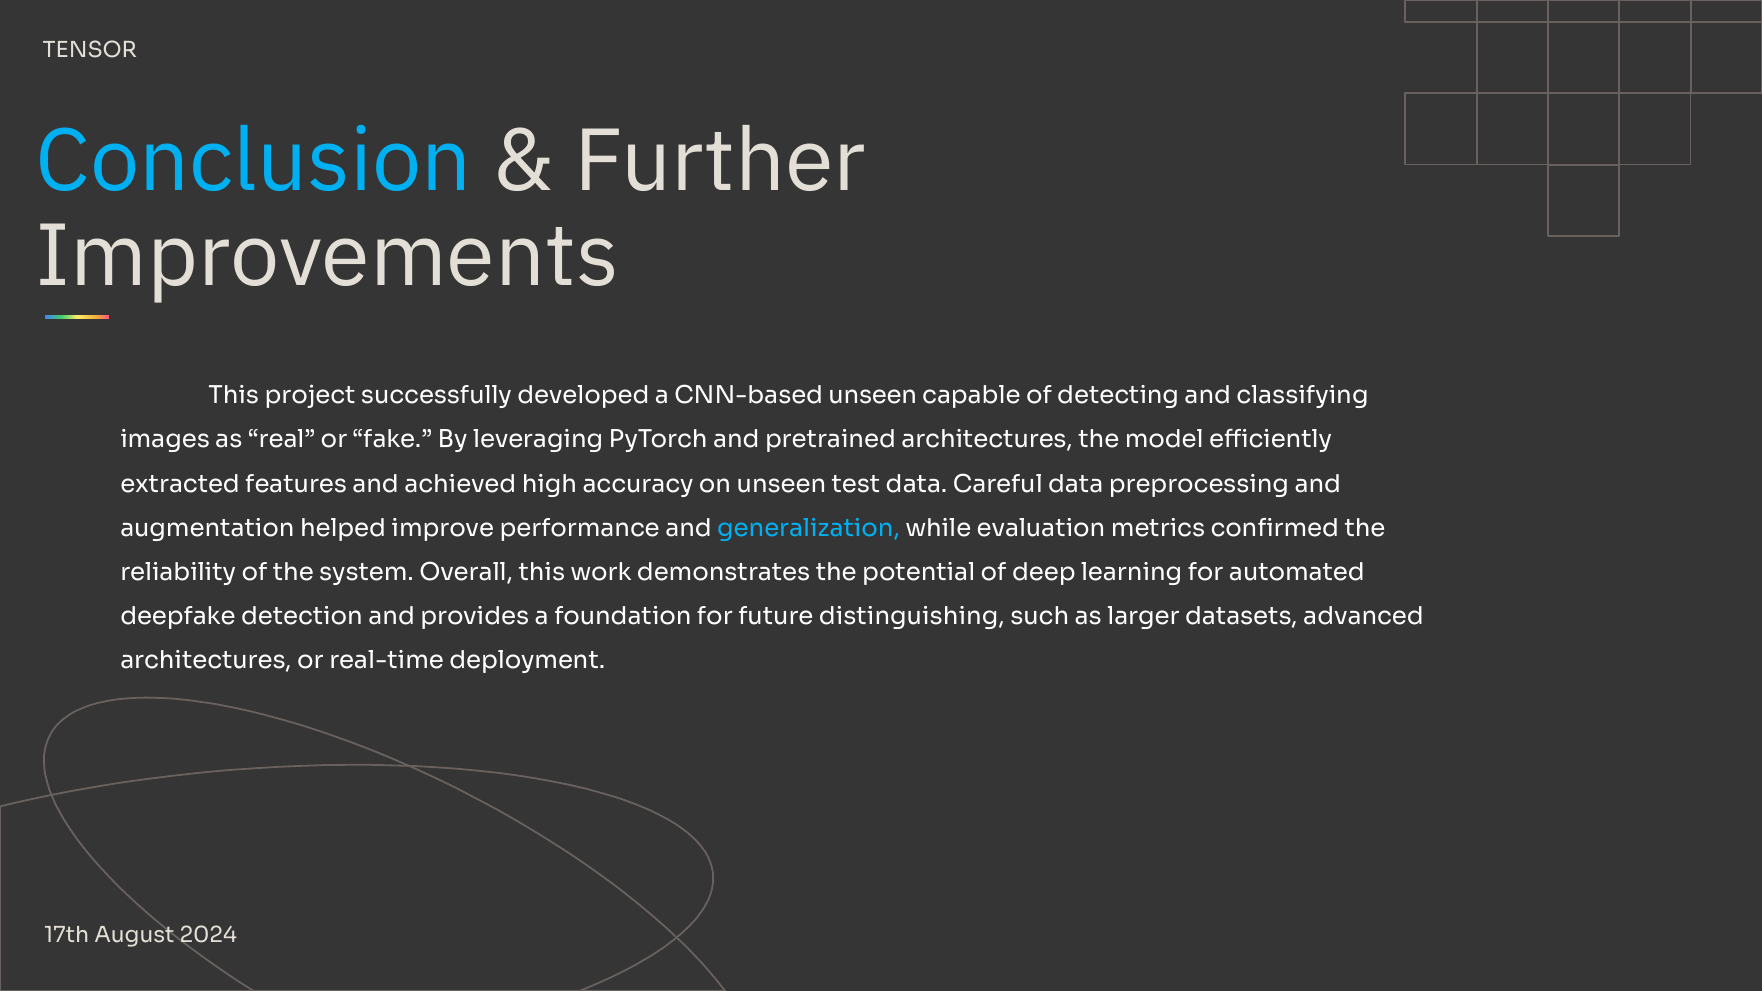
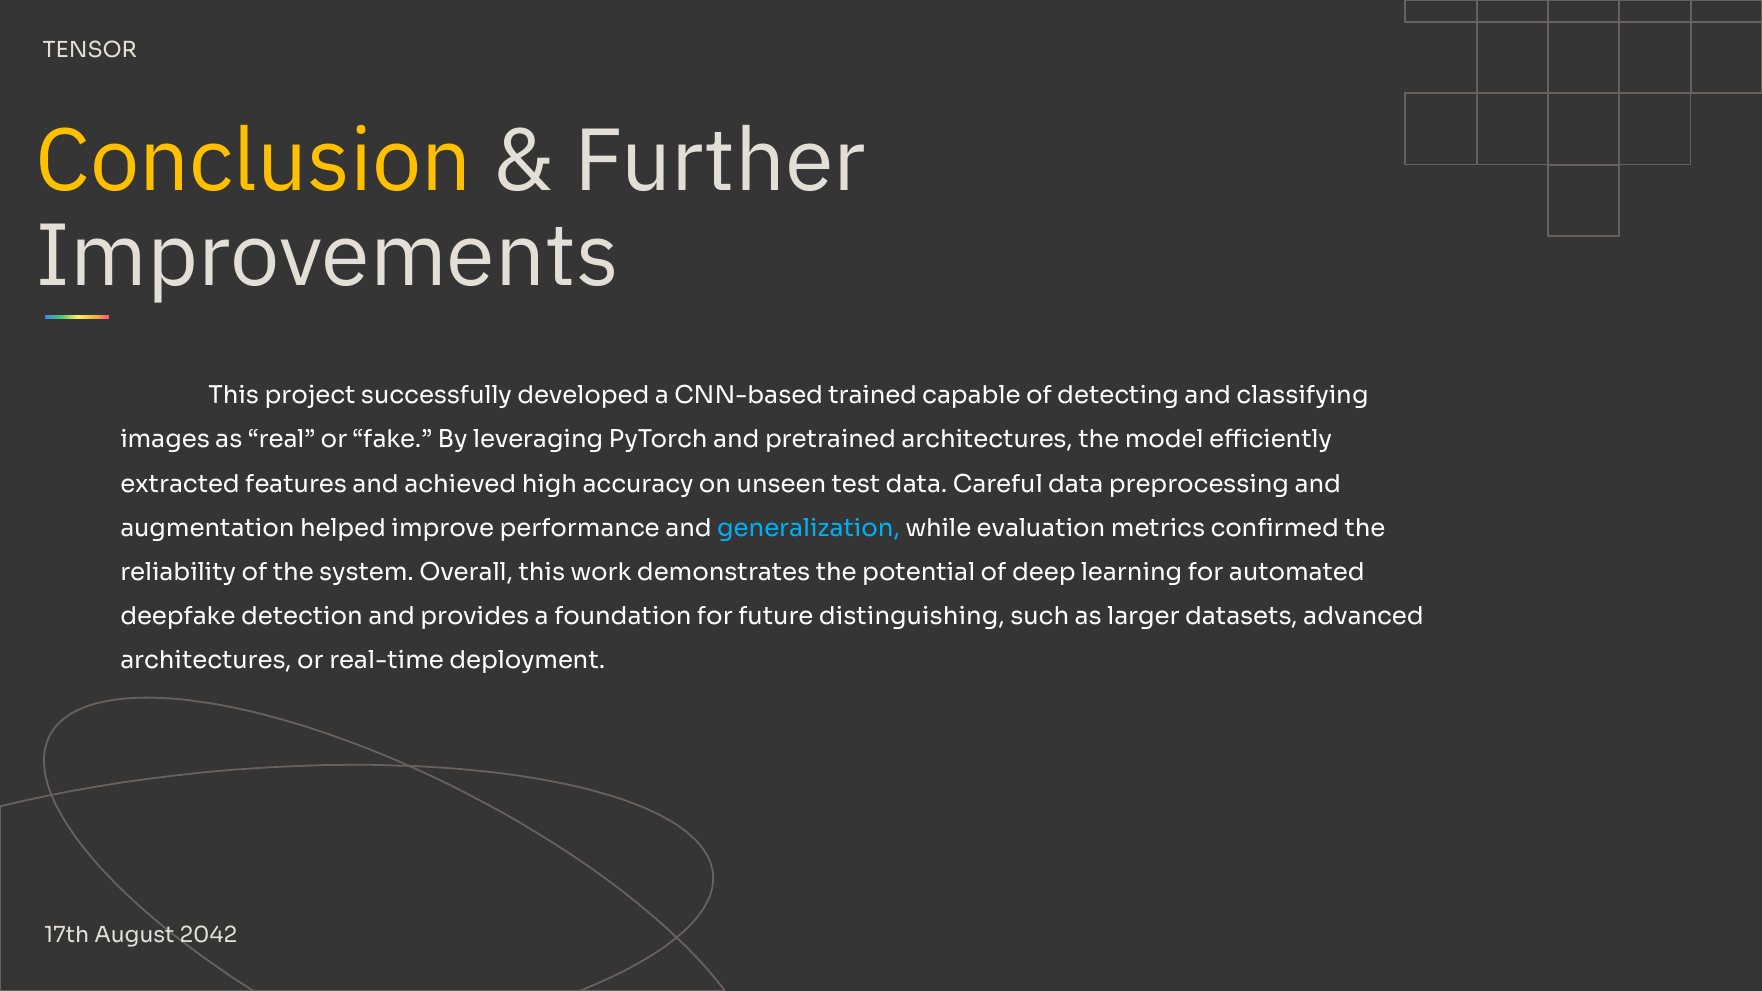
Conclusion colour: light blue -> yellow (254, 162)
CNN-based unseen: unseen -> trained (873, 396)
2024: 2024 -> 2042 (208, 935)
